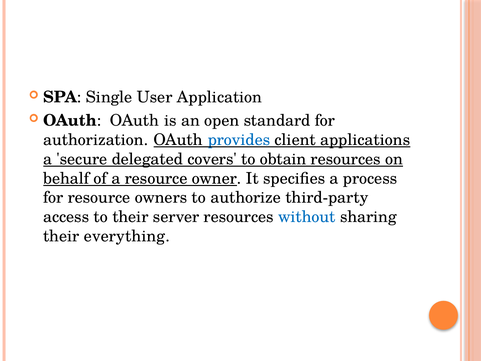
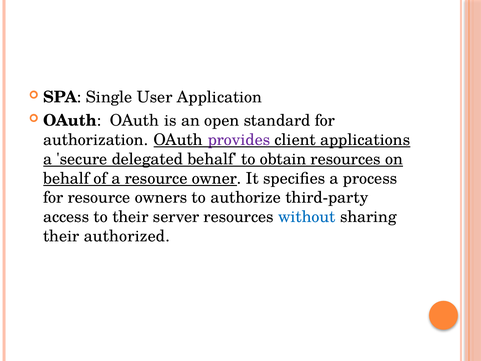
provides colour: blue -> purple (239, 140)
delegated covers: covers -> behalf (212, 159)
everything: everything -> authorized (127, 236)
